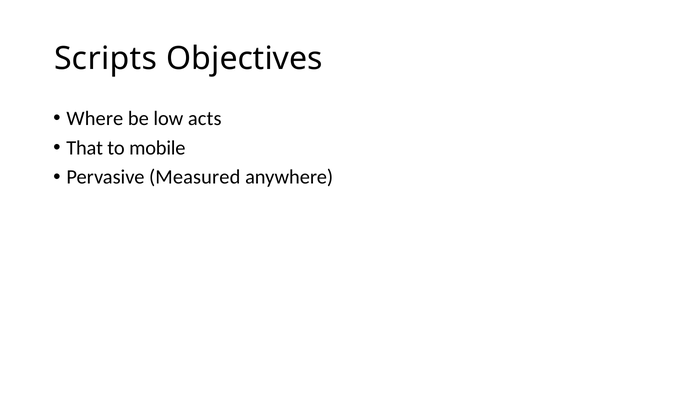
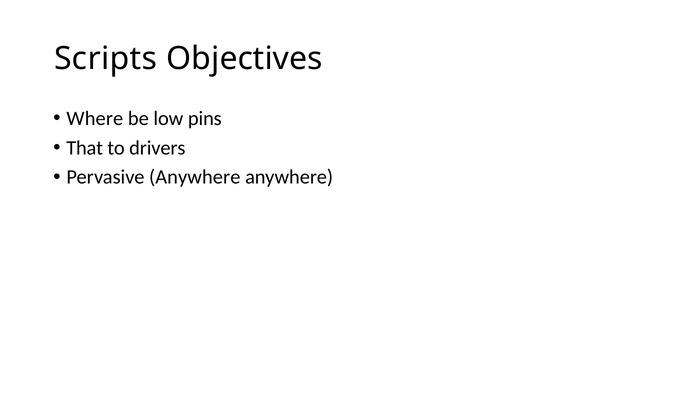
acts: acts -> pins (205, 118)
mobile: mobile -> drivers (157, 148)
Pervasive Measured: Measured -> Anywhere (195, 177)
